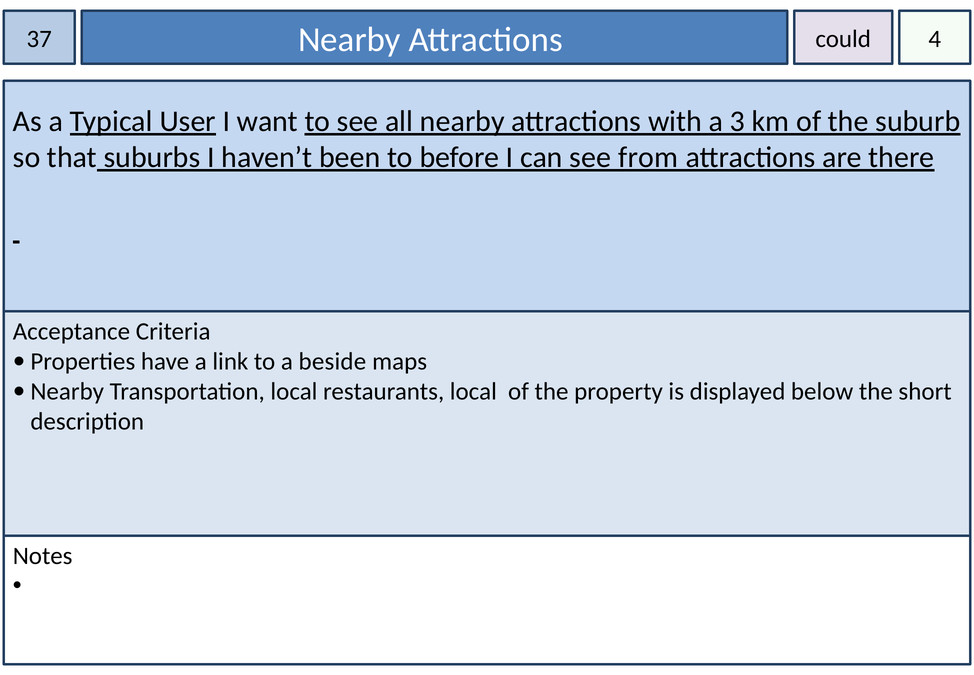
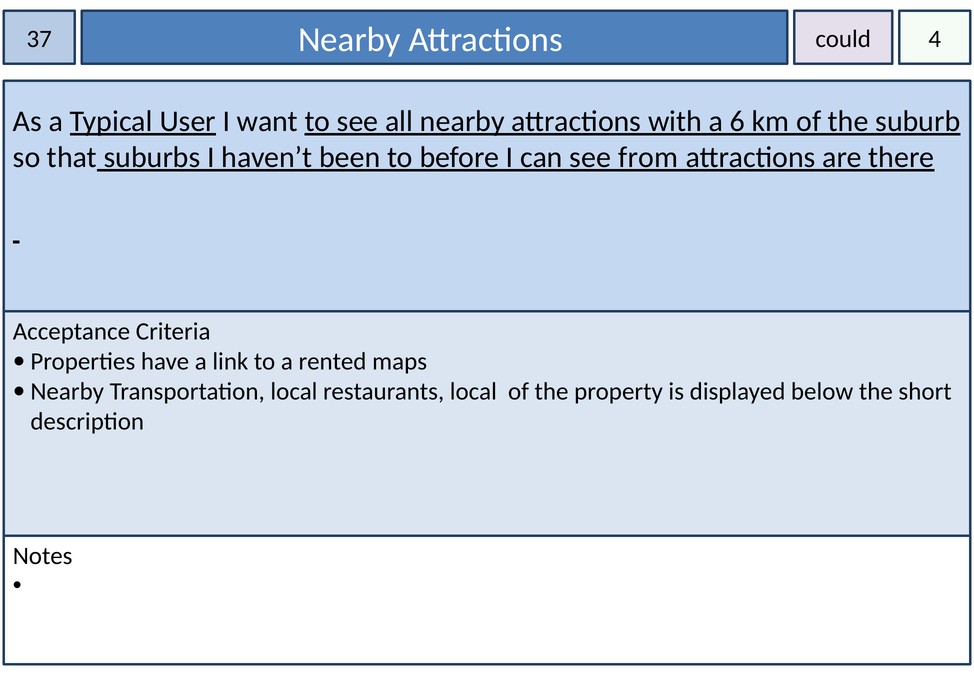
3: 3 -> 6 (738, 121)
beside: beside -> rented (333, 361)
